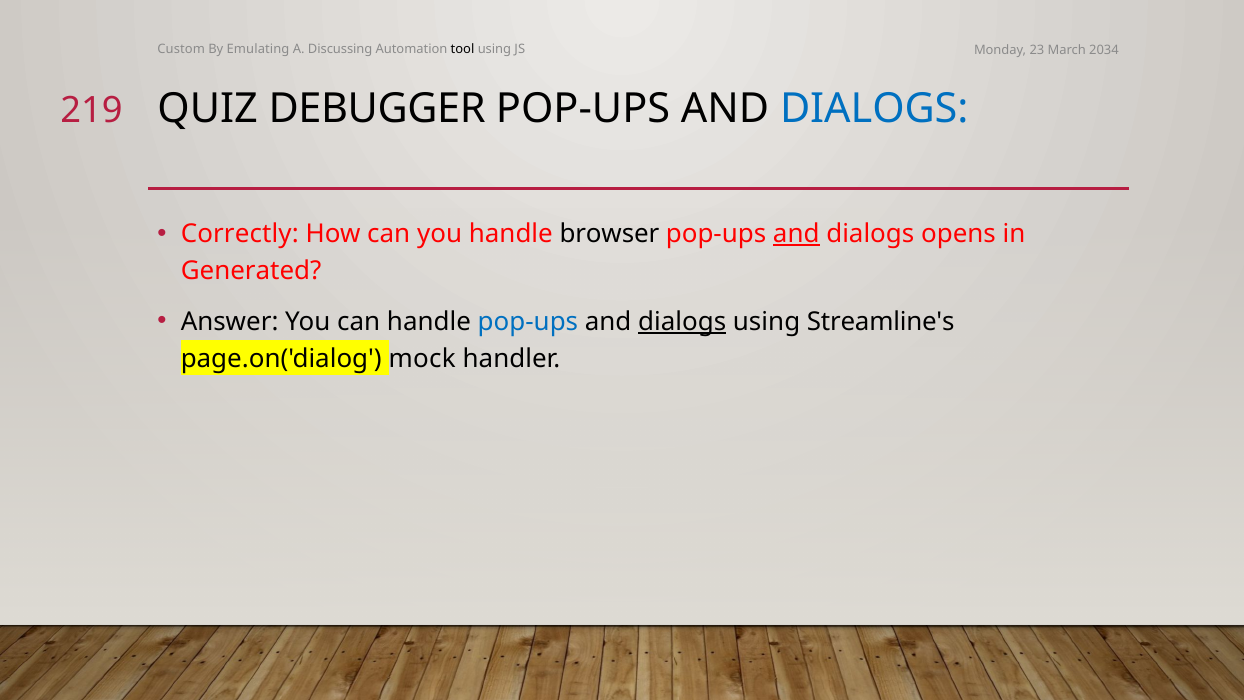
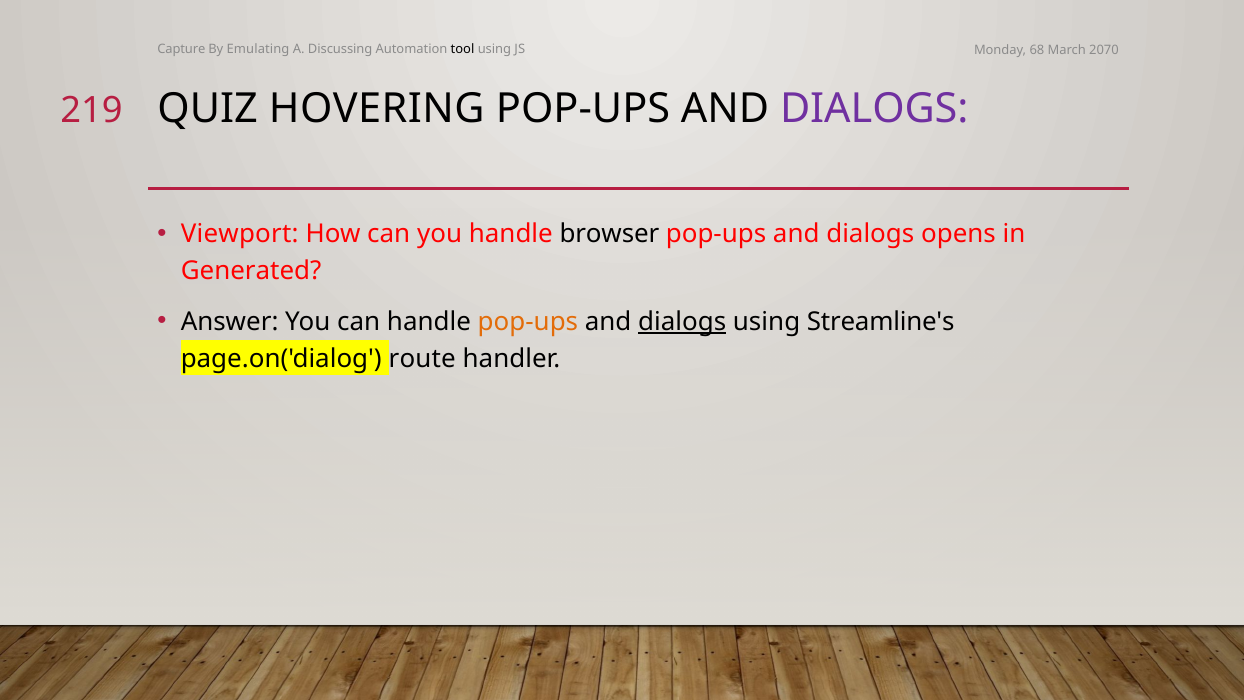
Custom: Custom -> Capture (181, 49)
23: 23 -> 68 (1037, 50)
2034: 2034 -> 2070 (1104, 50)
DEBUGGER: DEBUGGER -> HOVERING (377, 109)
DIALOGS colour: blue -> purple (874, 109)
Correctly: Correctly -> Viewport (240, 234)
and underline: present -> none (796, 234)
pop-ups colour: blue -> orange (528, 322)
mock: mock -> route (422, 359)
